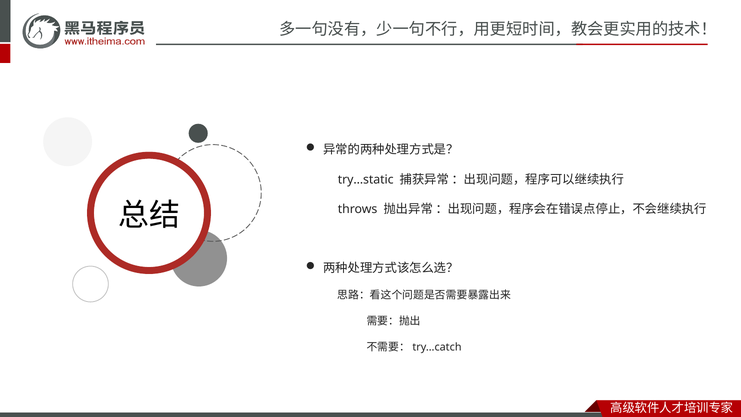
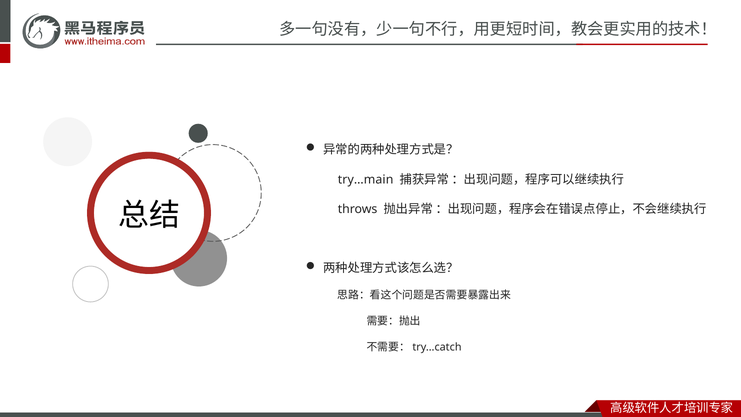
try…static: try…static -> try…main (366, 179)
